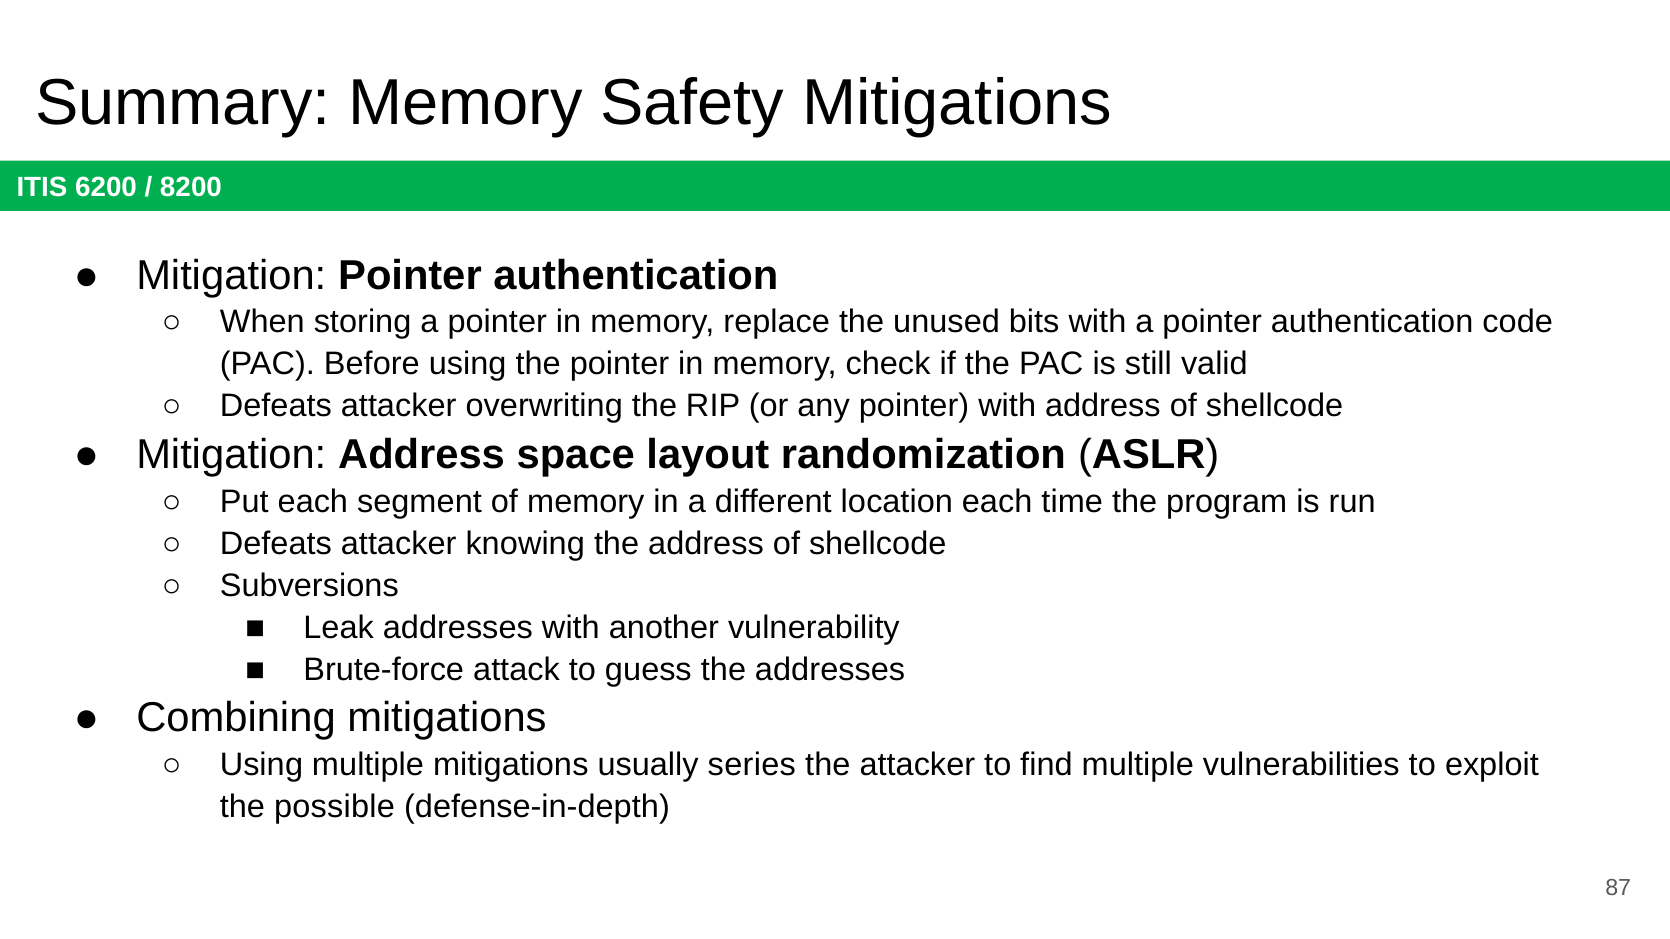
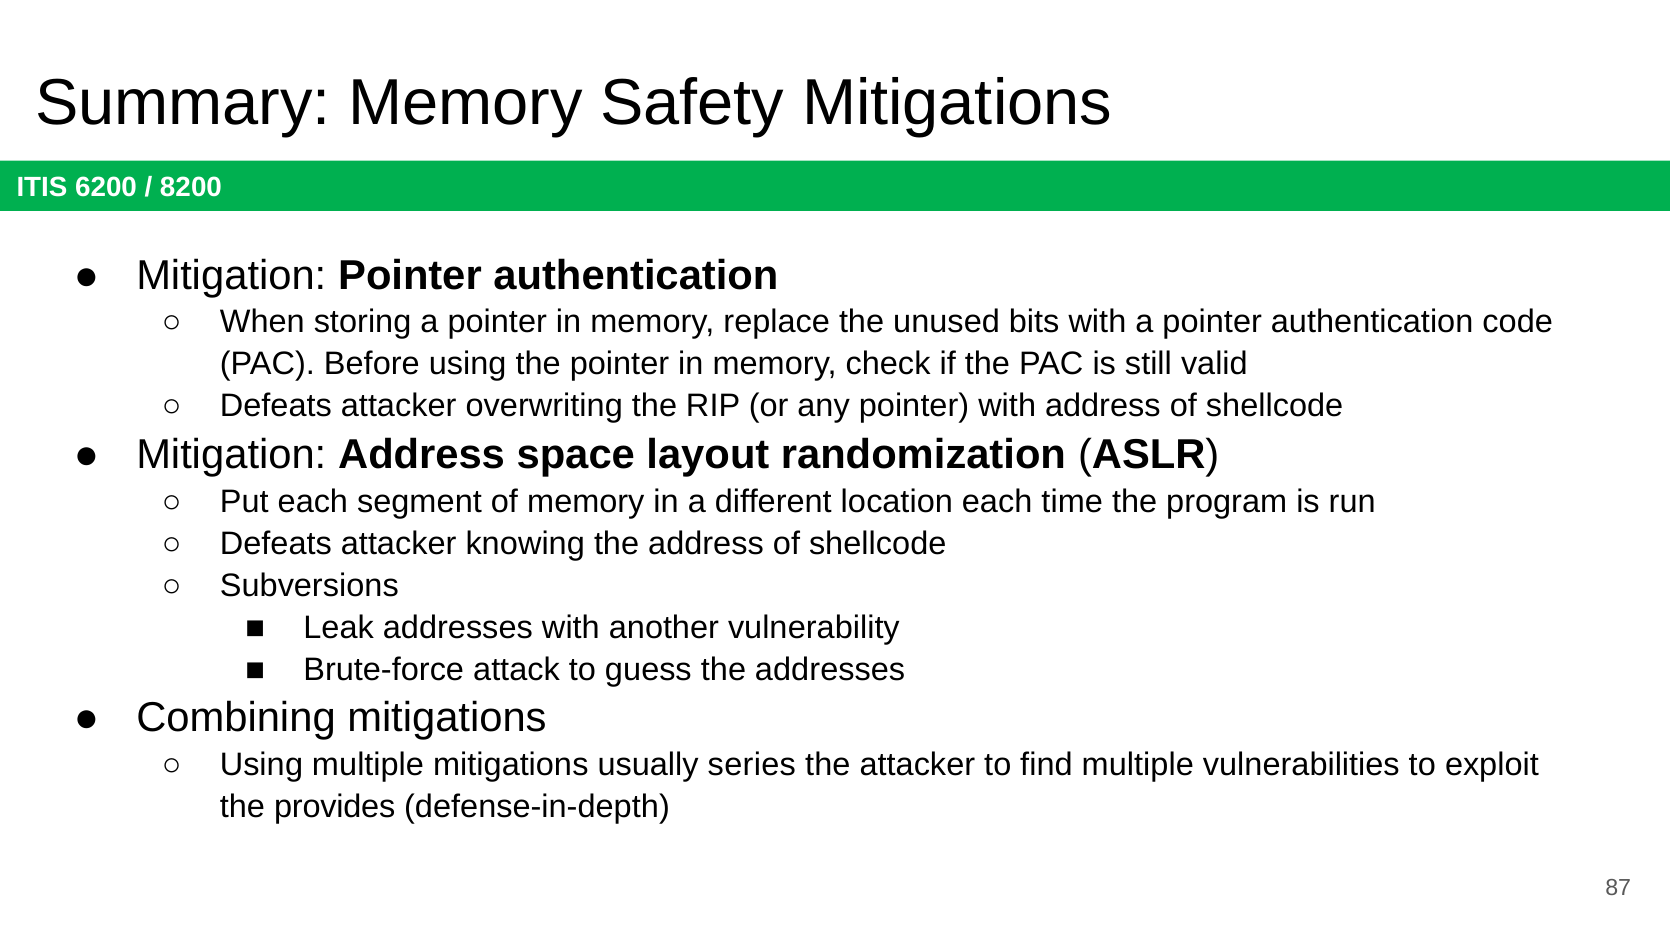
possible: possible -> provides (335, 807)
